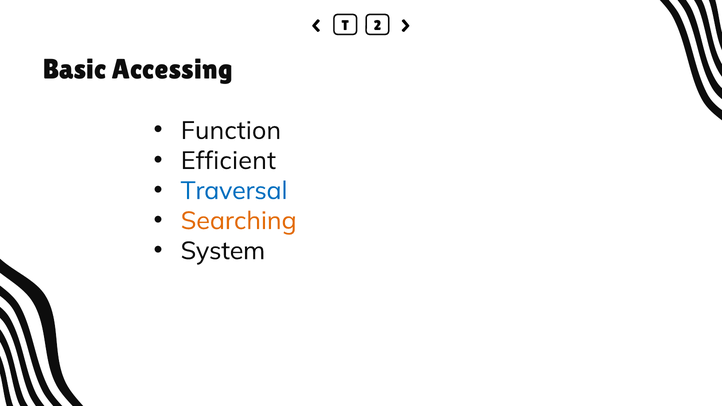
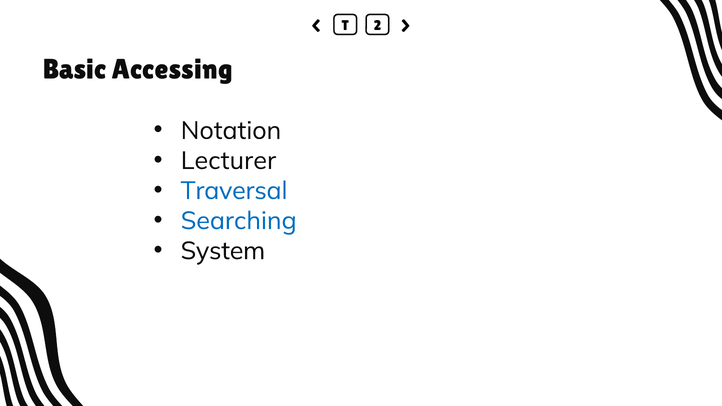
Function: Function -> Notation (231, 131)
Efficient: Efficient -> Lecturer (228, 161)
Searching colour: orange -> blue (239, 221)
